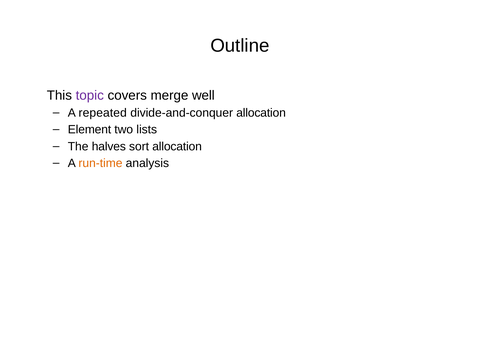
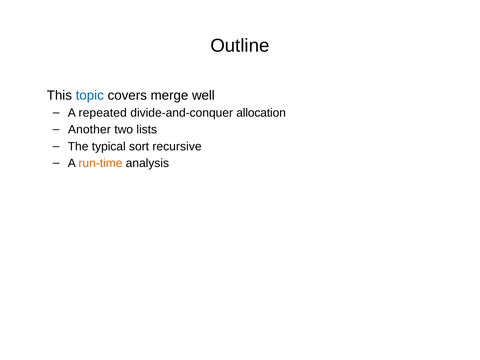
topic colour: purple -> blue (90, 95)
Element: Element -> Another (89, 130)
halves: halves -> typical (109, 146)
sort allocation: allocation -> recursive (177, 146)
